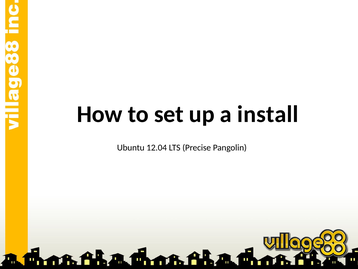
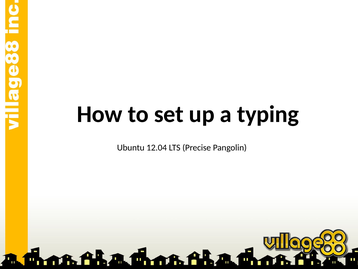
install: install -> typing (268, 114)
